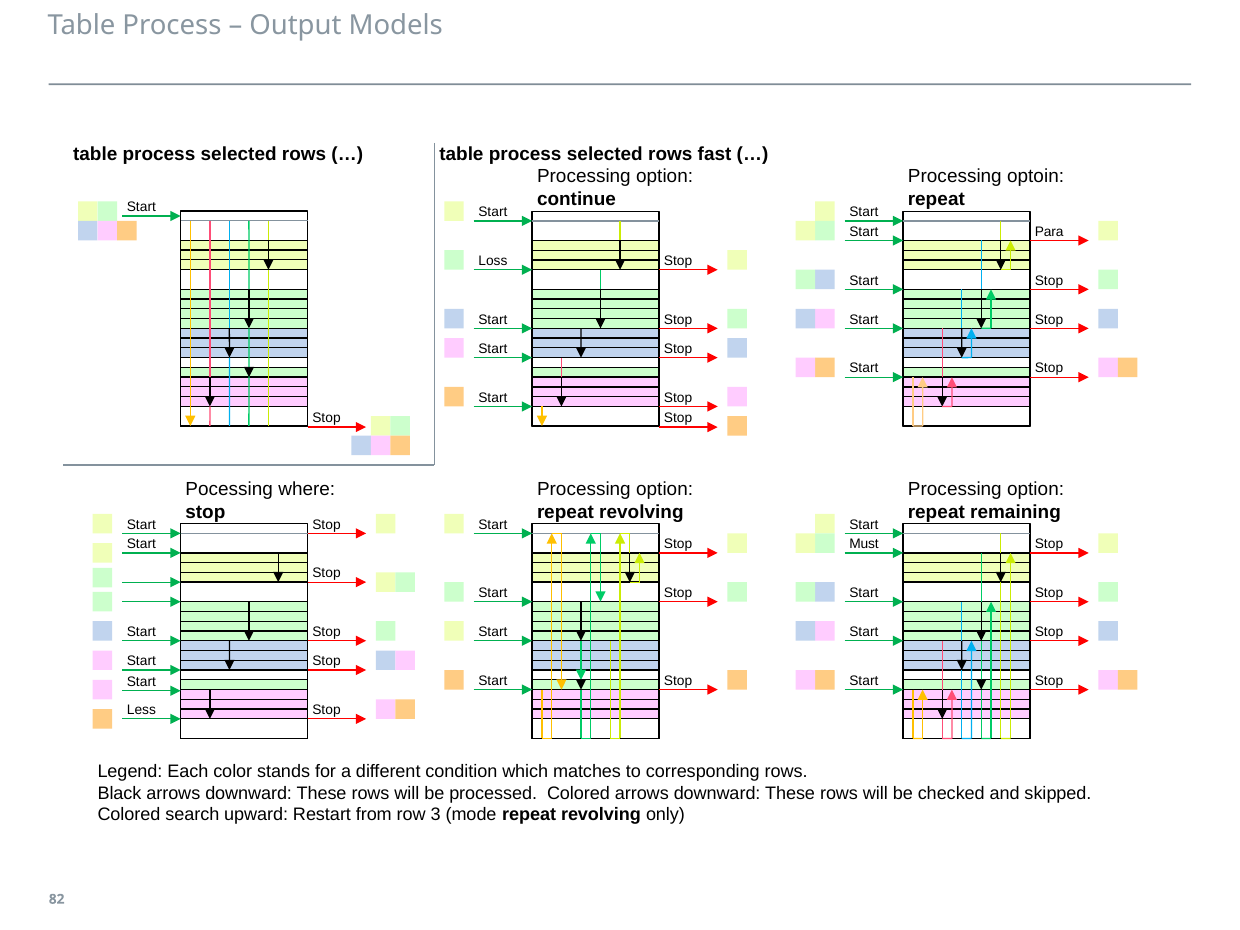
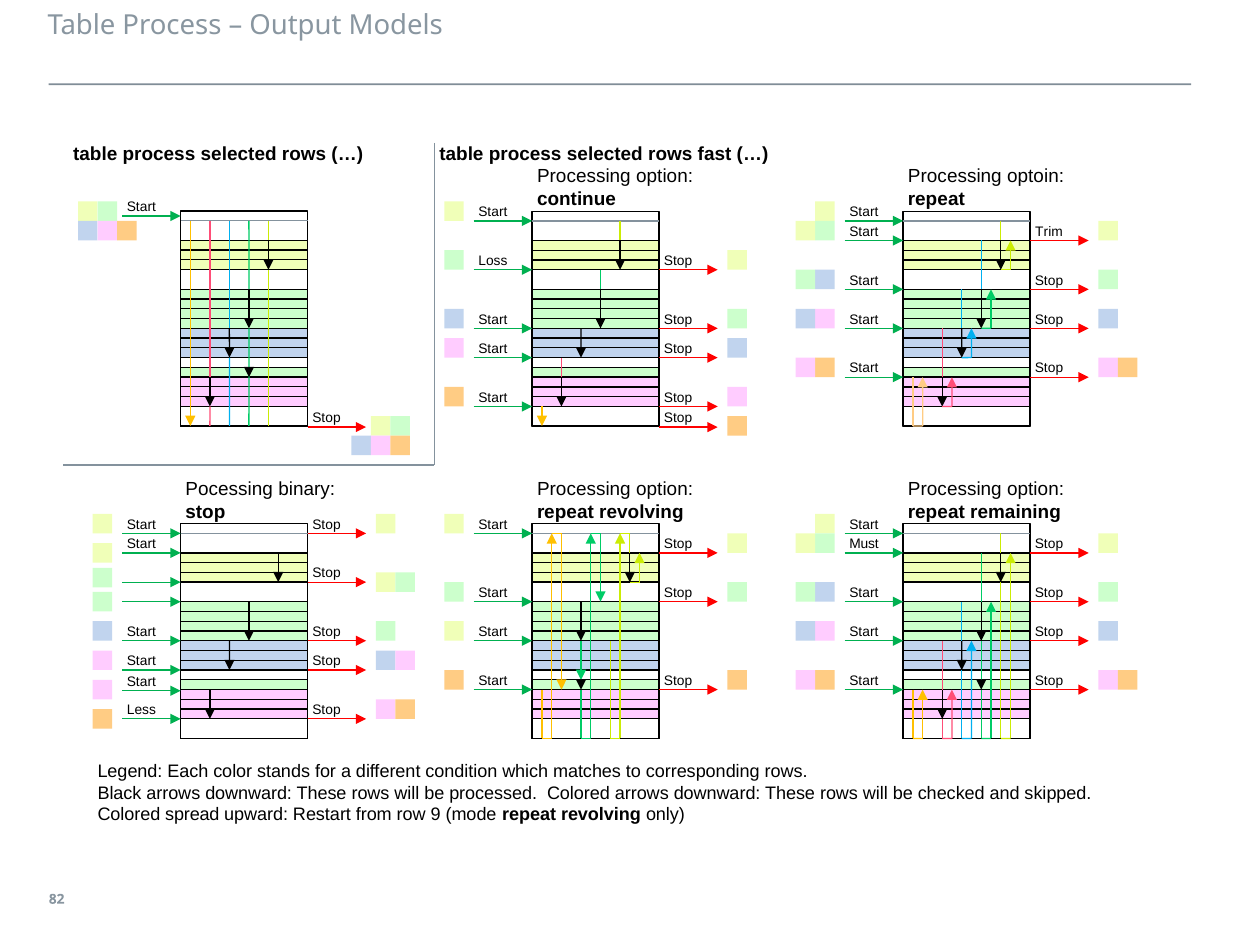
Para: Para -> Trim (1049, 232)
where: where -> binary (307, 489)
search: search -> spread (192, 815)
3: 3 -> 9 (436, 815)
